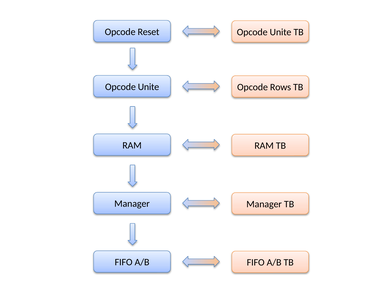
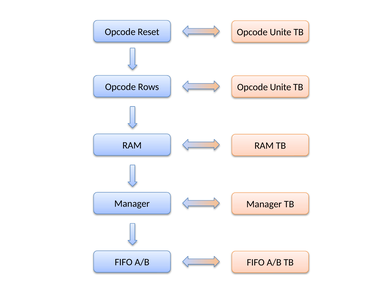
Unite: Unite -> Rows (148, 87)
Rows: Rows -> Unite (281, 87)
